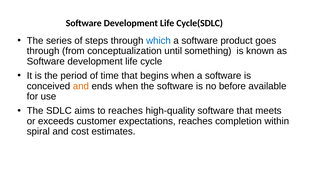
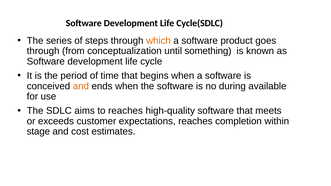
which colour: blue -> orange (158, 41)
before: before -> during (232, 86)
spiral: spiral -> stage (38, 132)
